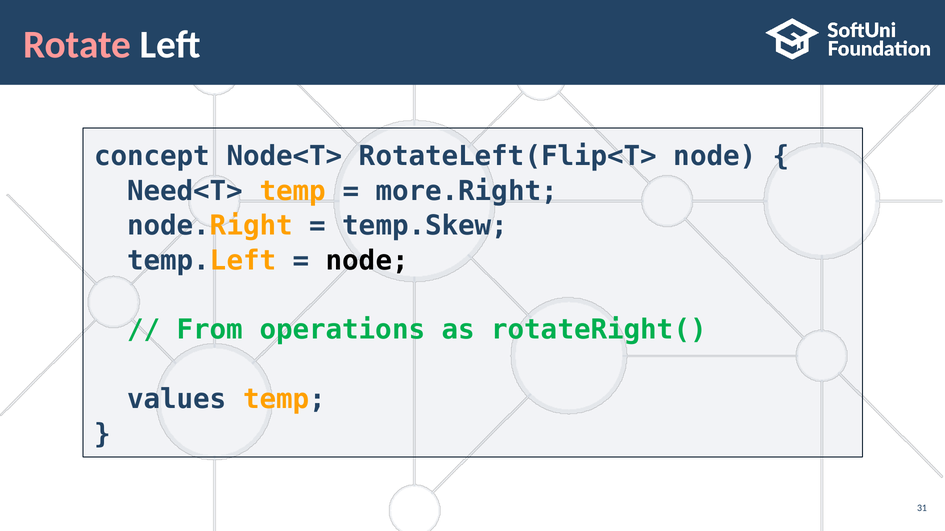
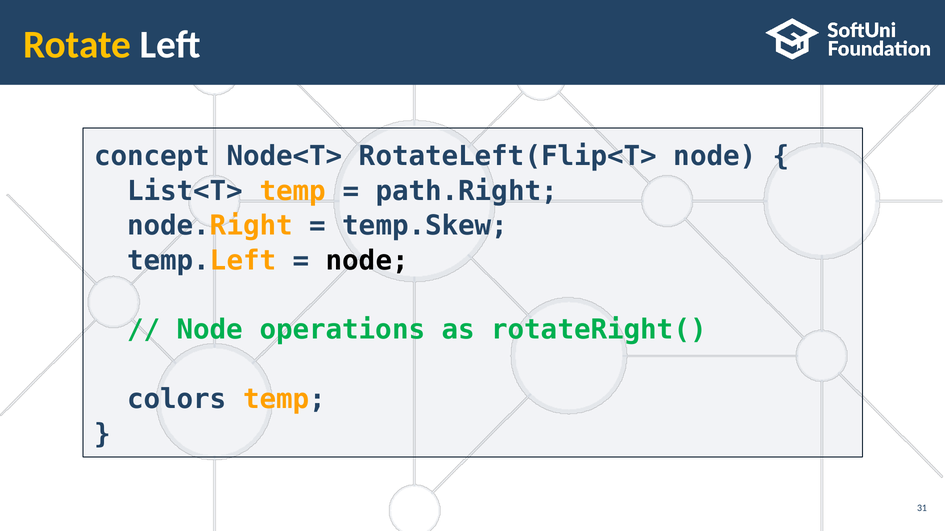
Rotate colour: pink -> yellow (77, 45)
Need<T>: Need<T> -> List<T> (185, 191)
more.Right: more.Right -> path.Right (467, 191)
From: From -> Node (210, 330)
values: values -> colors (177, 400)
